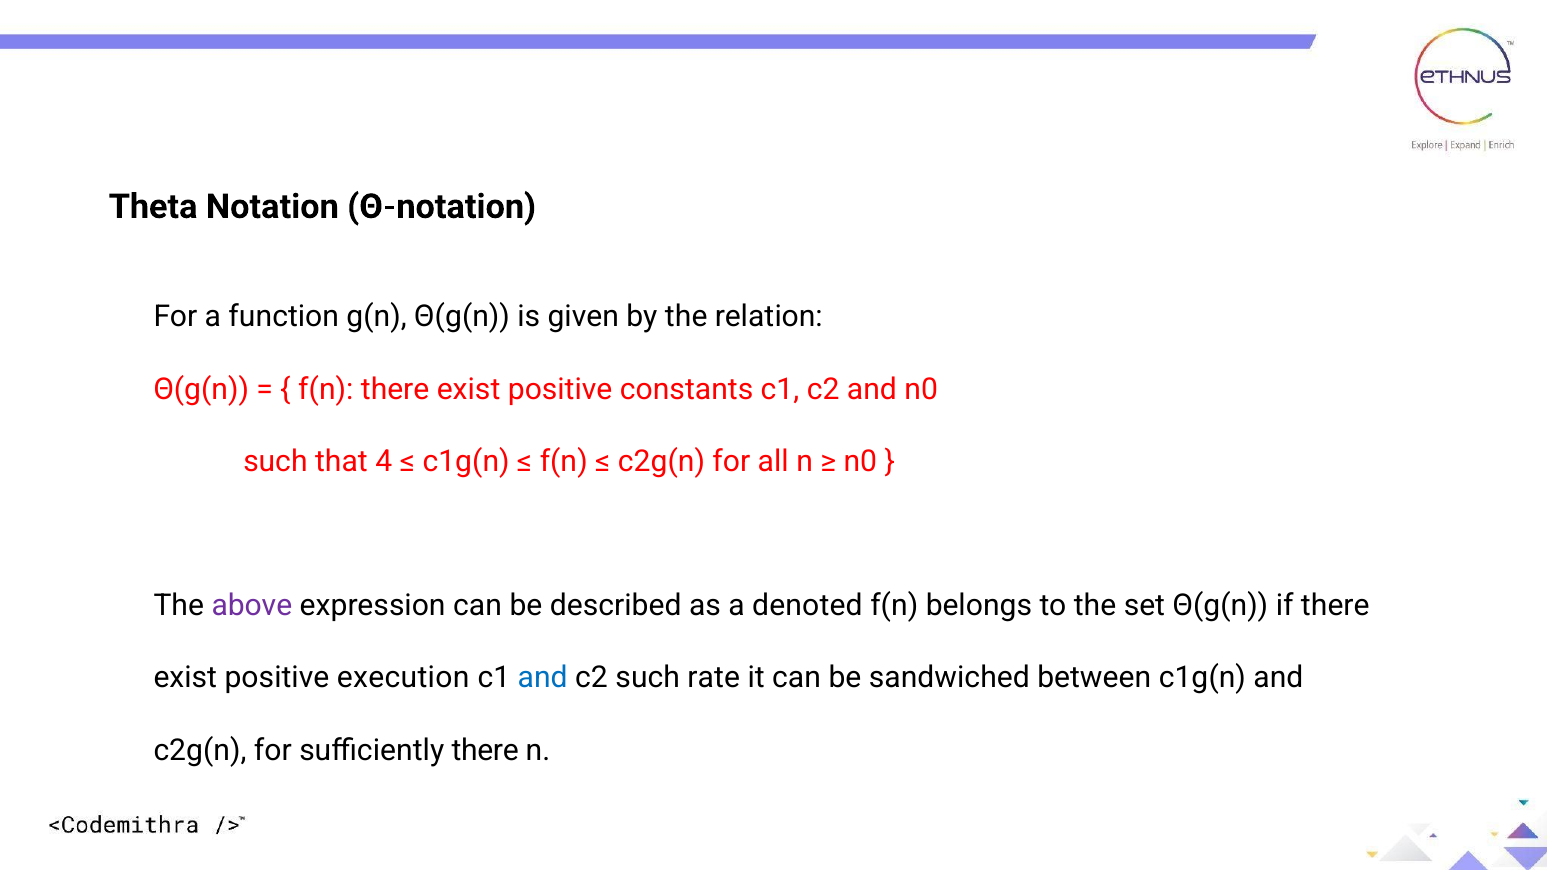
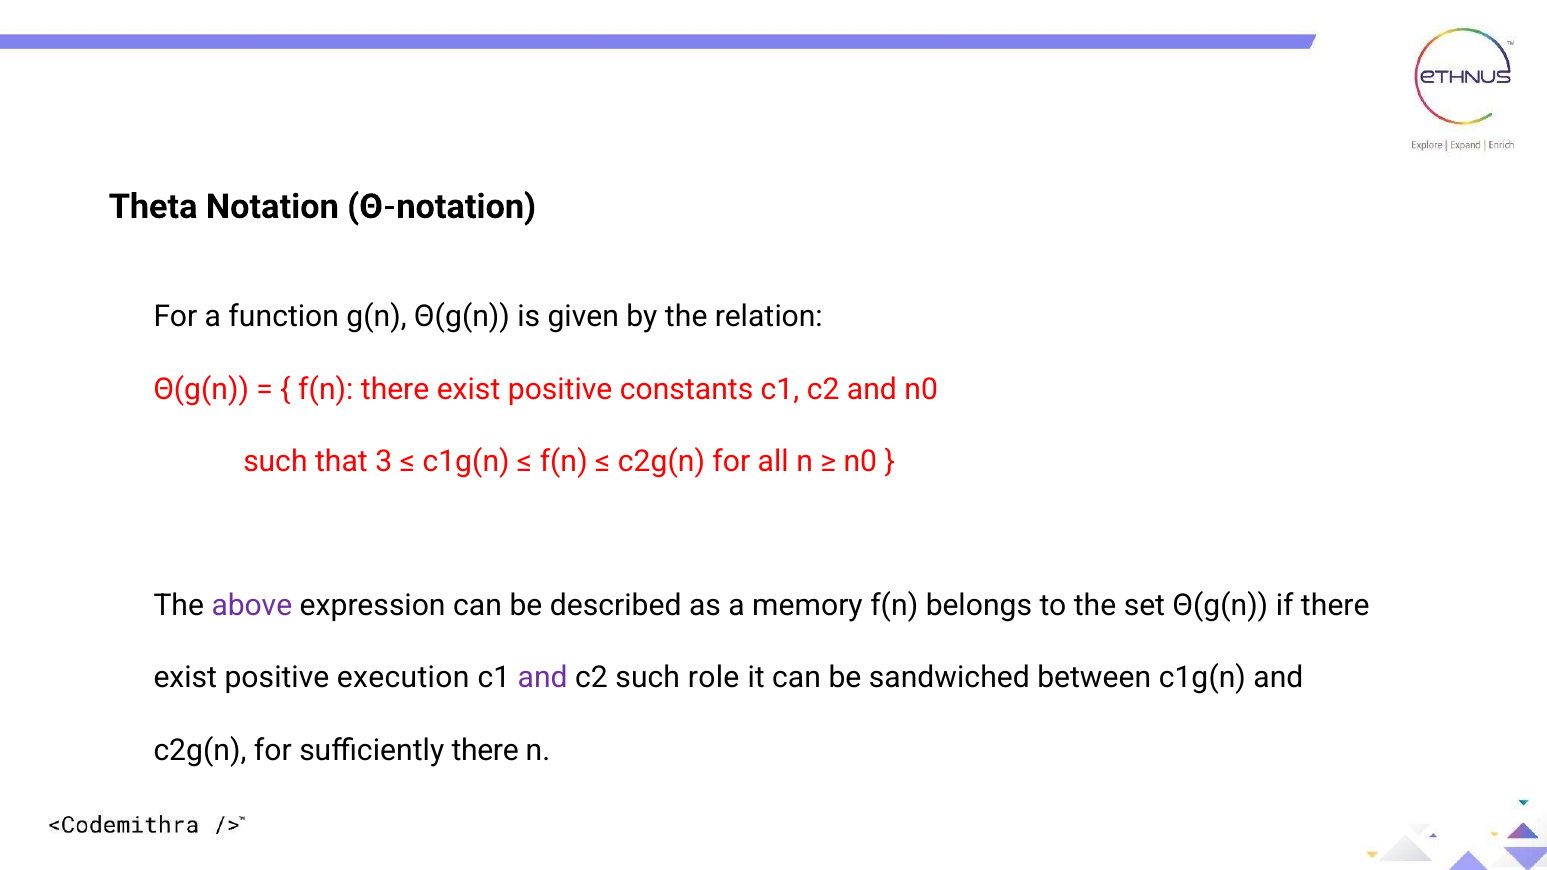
4: 4 -> 3 (384, 461)
denoted: denoted -> memory (807, 606)
and colour: blue -> purple (543, 678)
rate: rate -> role (714, 678)
